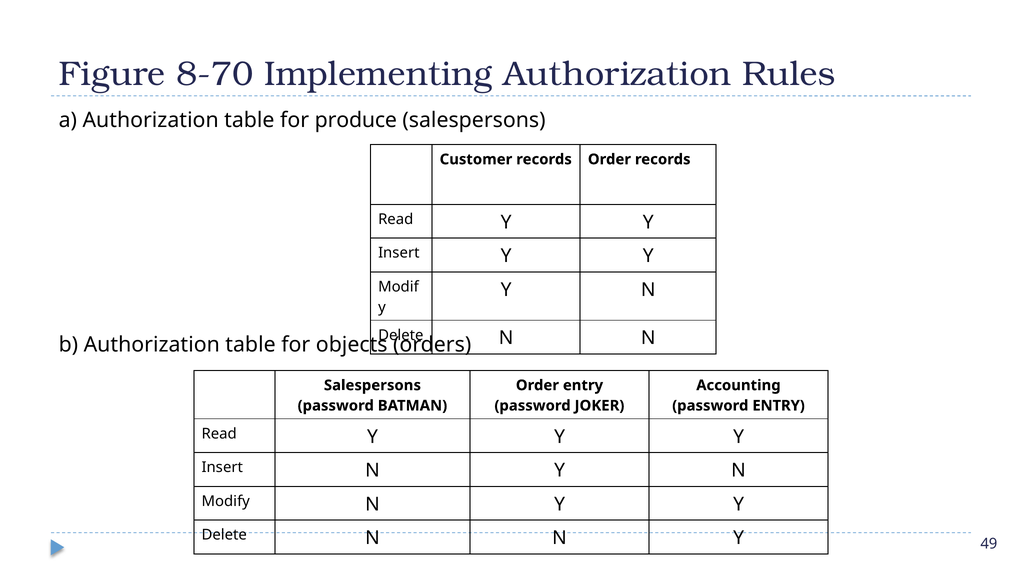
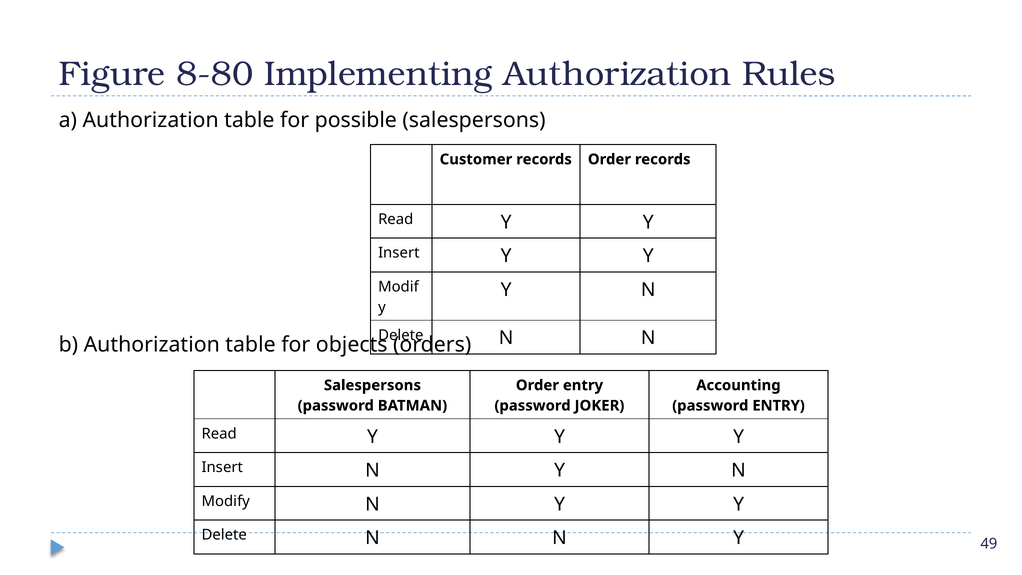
8-70: 8-70 -> 8-80 (215, 74)
produce: produce -> possible (356, 120)
